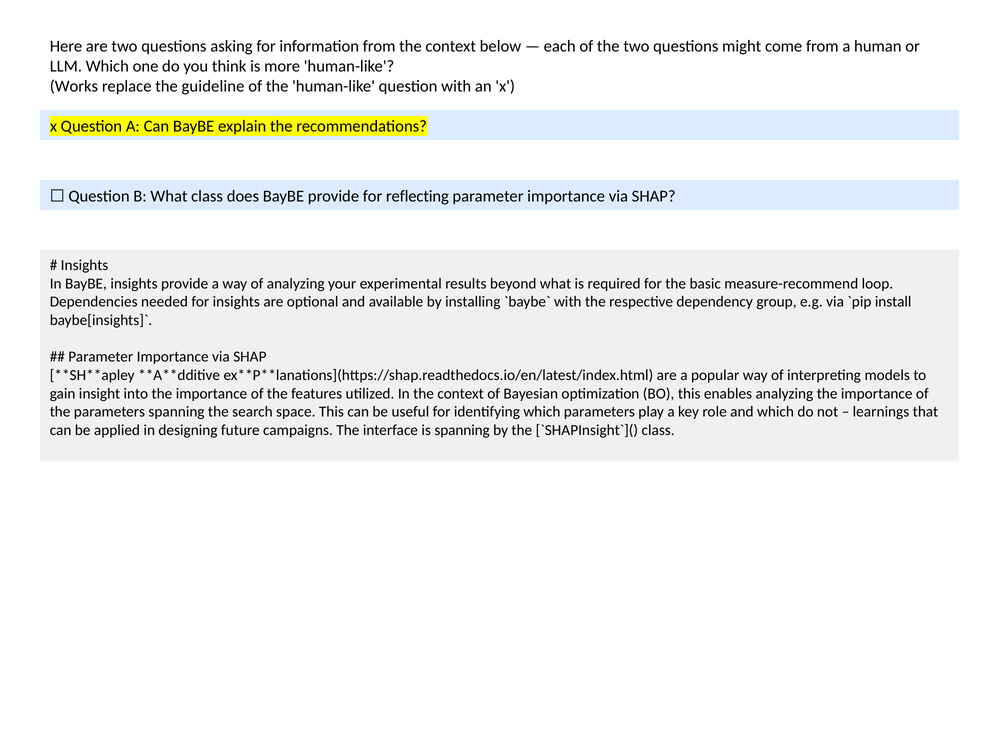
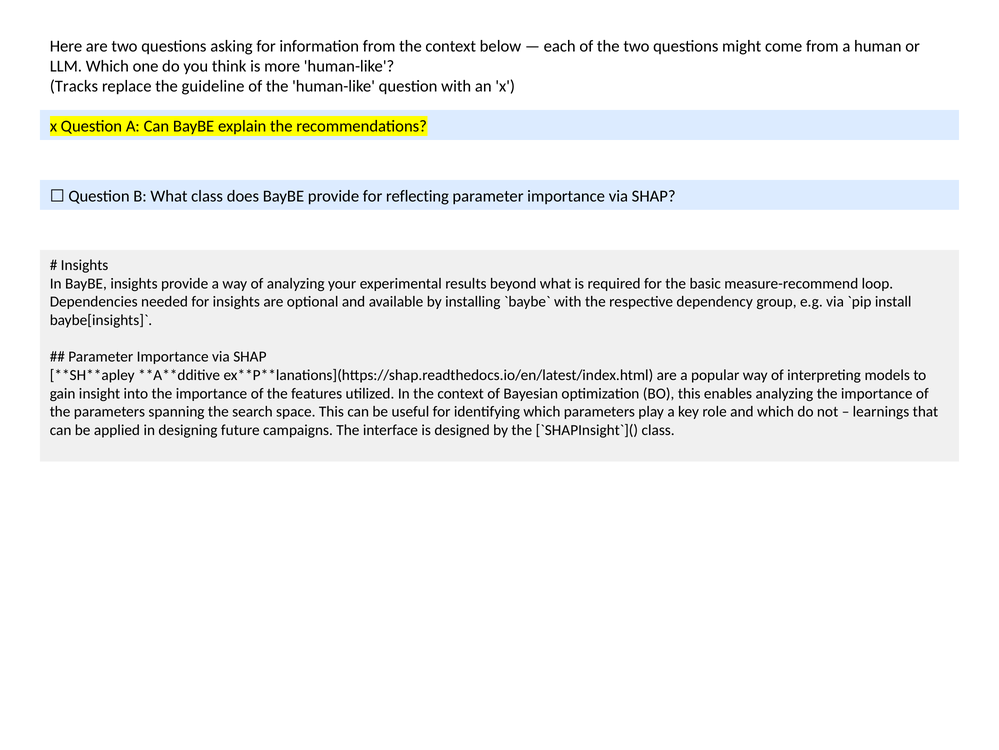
Works: Works -> Tracks (74, 86)
is spanning: spanning -> designed (462, 430)
